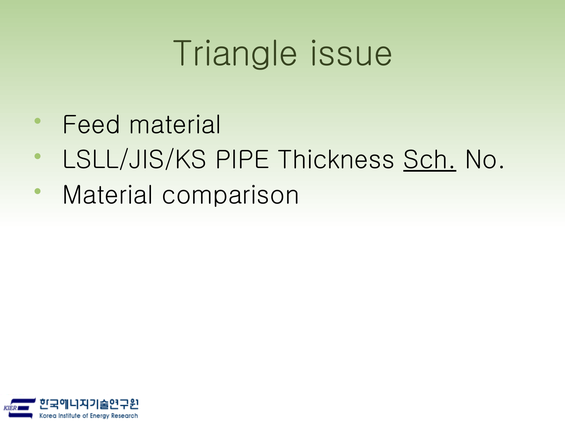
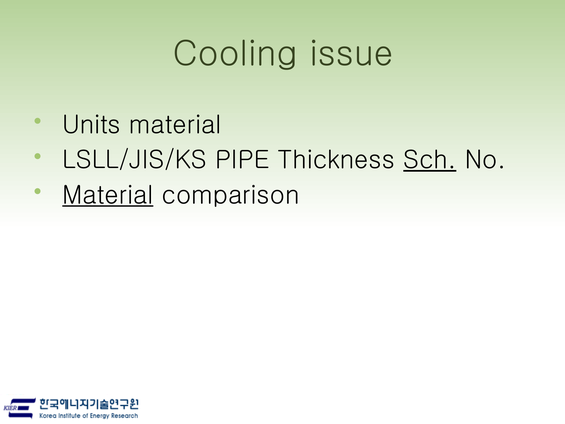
Triangle: Triangle -> Cooling (235, 54)
Feed: Feed -> Units (92, 125)
Material underline: none -> present (108, 195)
